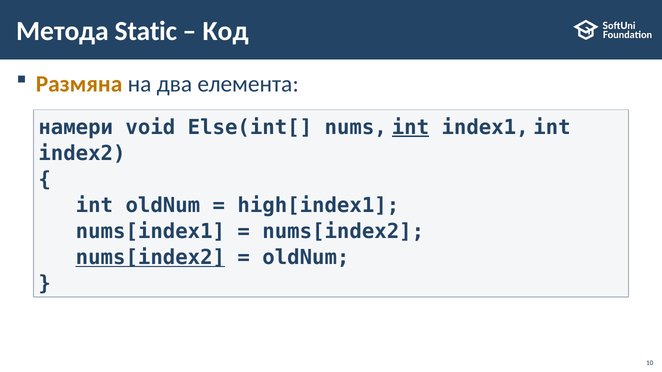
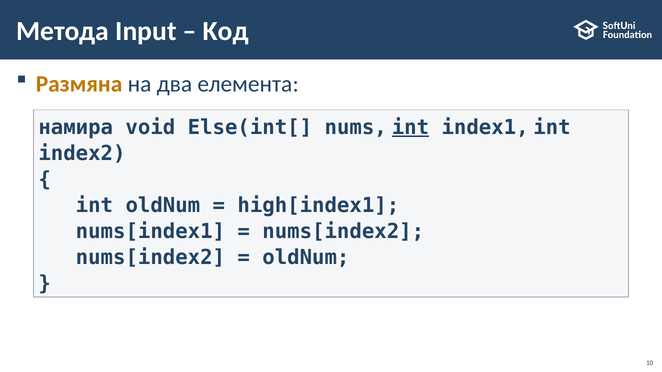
Static: Static -> Input (146, 31)
намери: намери -> намира (76, 128)
nums[index2 underline: present -> none (150, 258)
